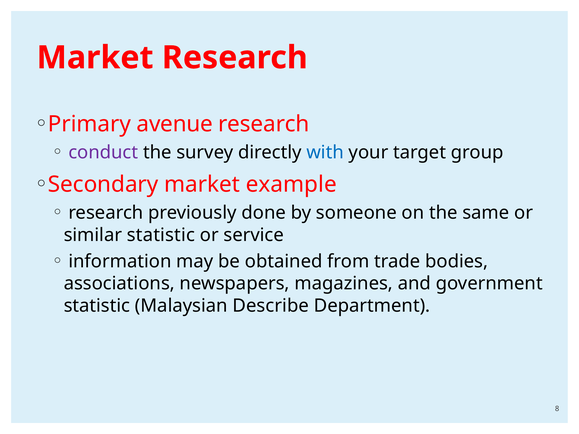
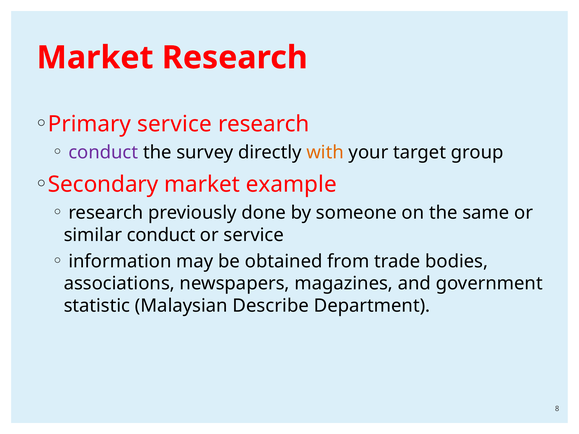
Primary avenue: avenue -> service (174, 124)
with colour: blue -> orange (325, 152)
similar statistic: statistic -> conduct (161, 235)
